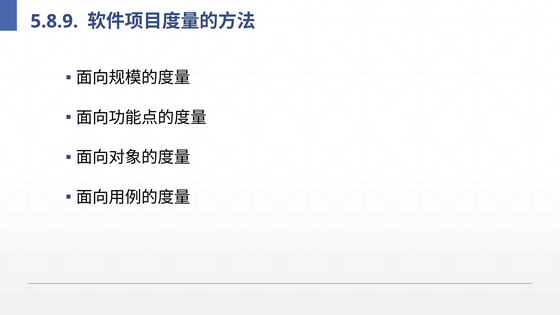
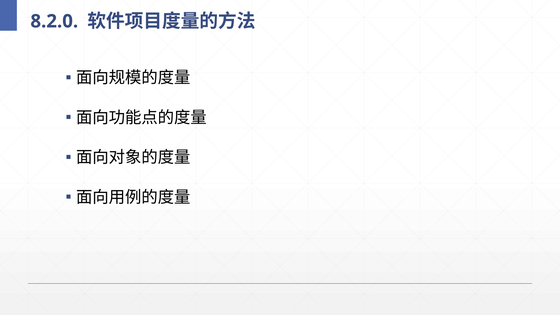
5.8.9: 5.8.9 -> 8.2.0 (54, 21)
